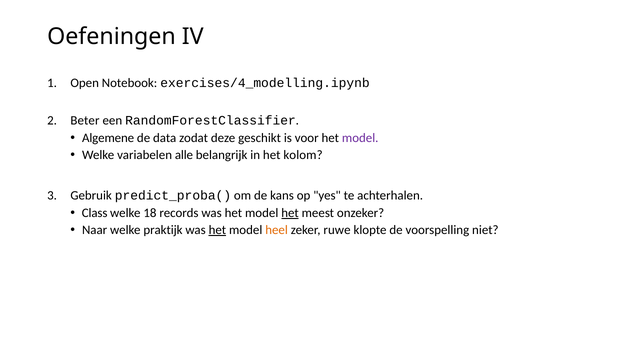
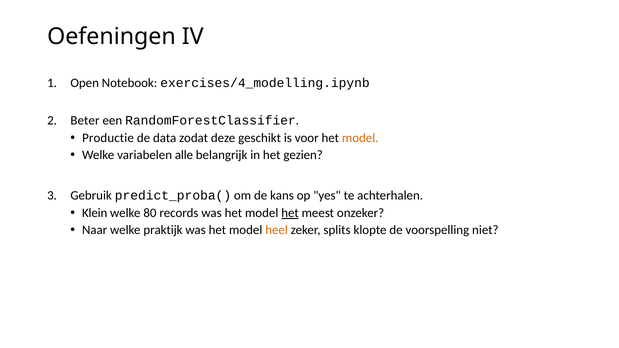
Algemene: Algemene -> Productie (108, 138)
model colour: purple -> orange (360, 138)
kolom: kolom -> gezien (303, 155)
Class: Class -> Klein (95, 213)
18: 18 -> 80 (150, 213)
het underline: present -> none (217, 230)
ruwe: ruwe -> splits (337, 230)
